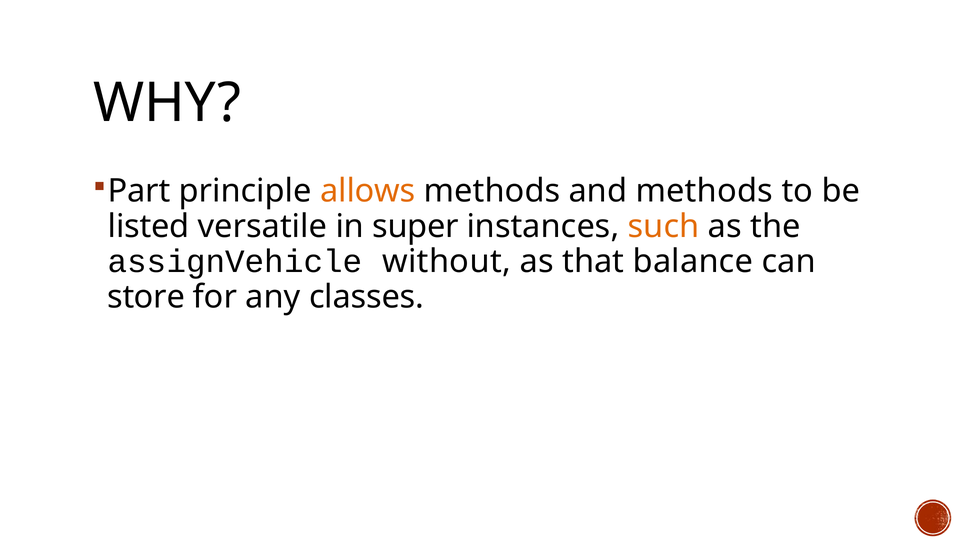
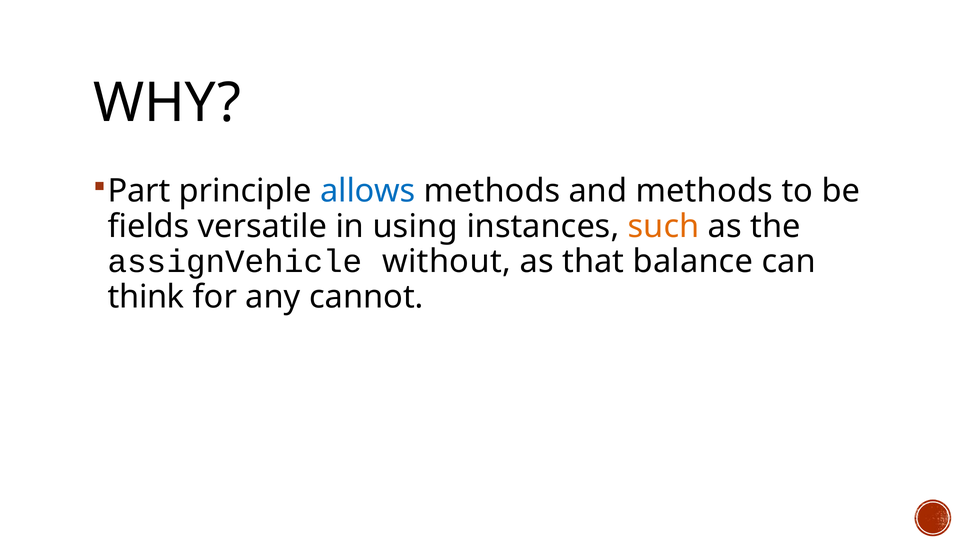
allows colour: orange -> blue (368, 191)
listed: listed -> fields (149, 226)
super: super -> using (415, 226)
store: store -> think (146, 297)
classes: classes -> cannot (366, 297)
